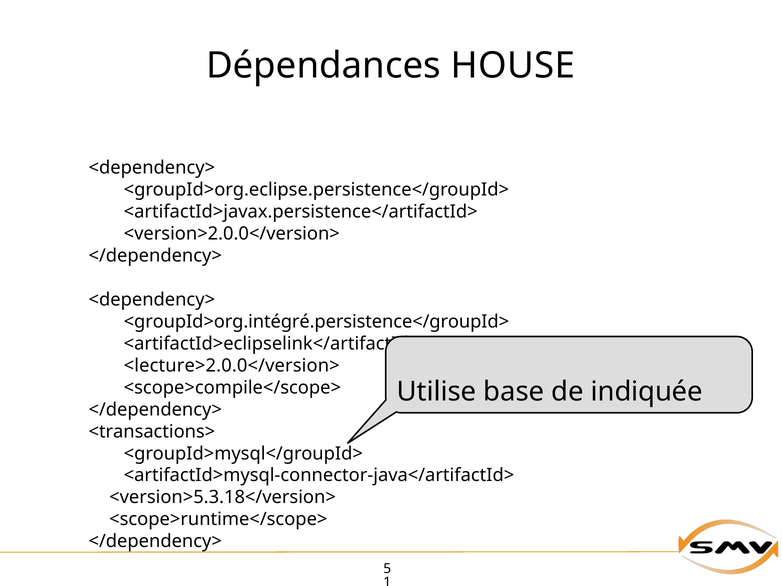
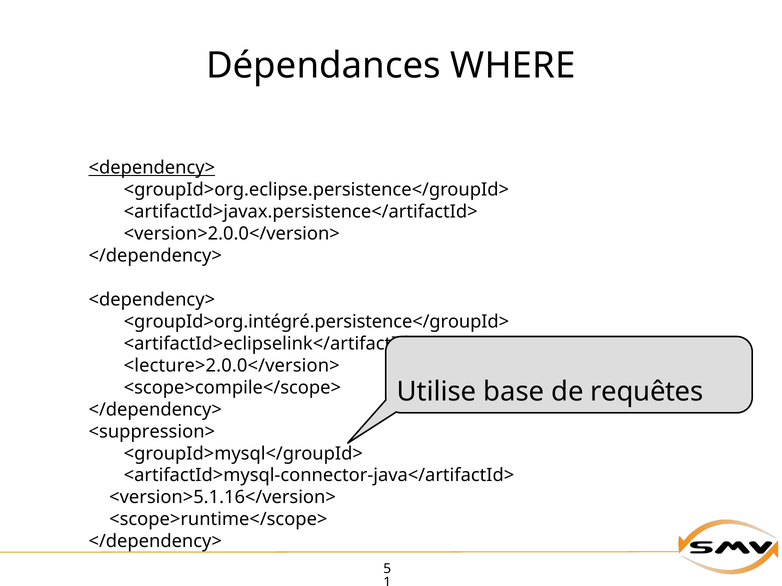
HOUSE: HOUSE -> WHERE (513, 66)
<dependency> underline: none -> present (152, 168)
indiquée: indiquée -> requêtes (647, 392)
<transactions>: <transactions> -> <suppression> (152, 432)
<version>5.3.18</version>: <version>5.3.18</version> -> <version>5.1.16</version> (223, 498)
